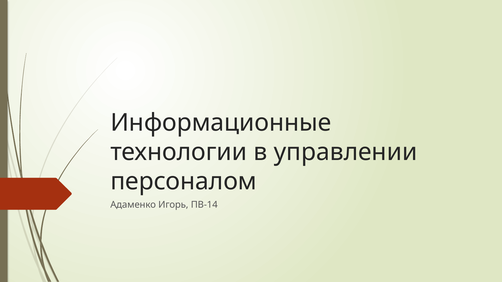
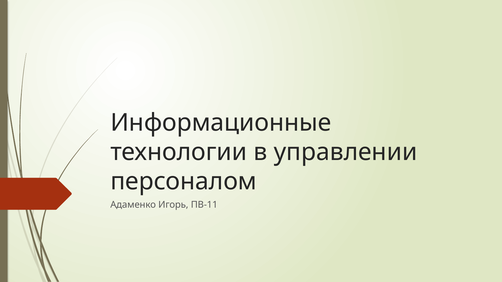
ПВ-14: ПВ-14 -> ПВ-11 (204, 205)
